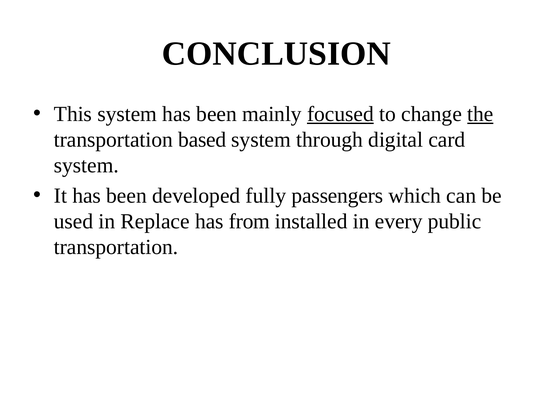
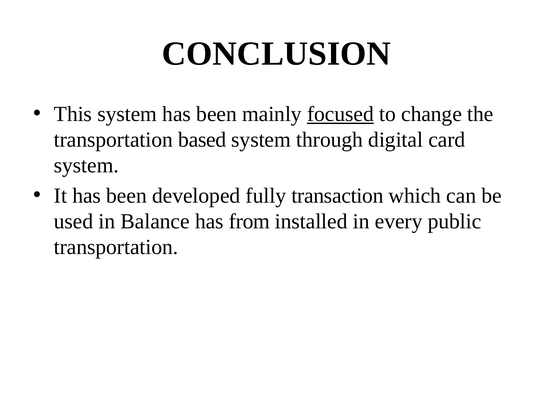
the underline: present -> none (480, 114)
passengers: passengers -> transaction (337, 195)
Replace: Replace -> Balance (155, 221)
